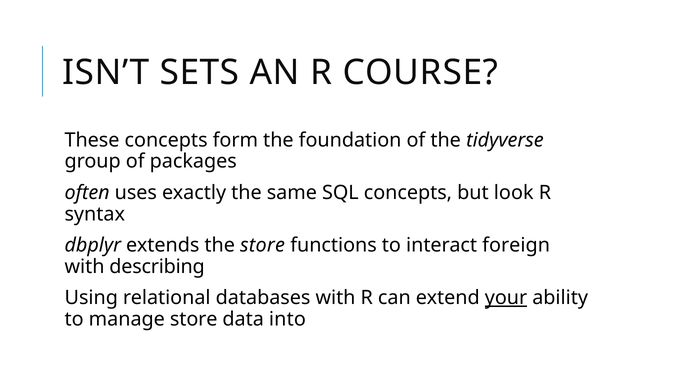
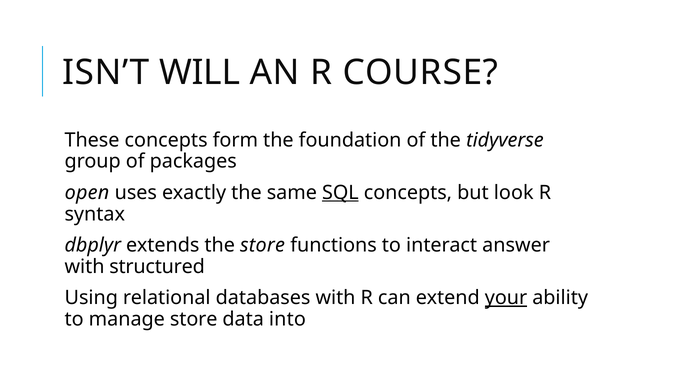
SETS: SETS -> WILL (200, 73)
often: often -> open (87, 193)
SQL underline: none -> present (340, 193)
foreign: foreign -> answer (516, 245)
describing: describing -> structured (157, 267)
